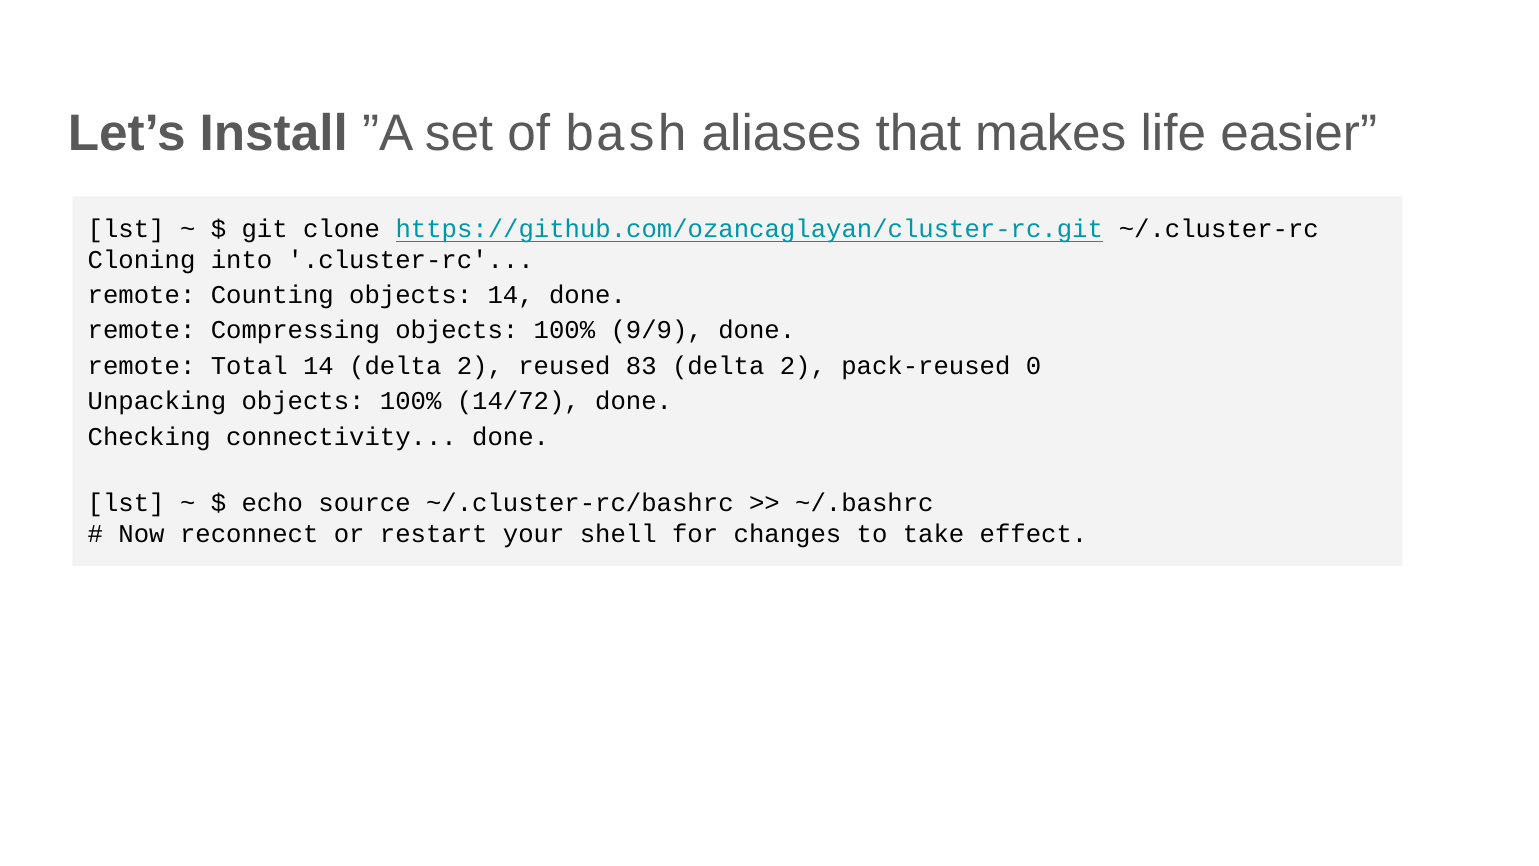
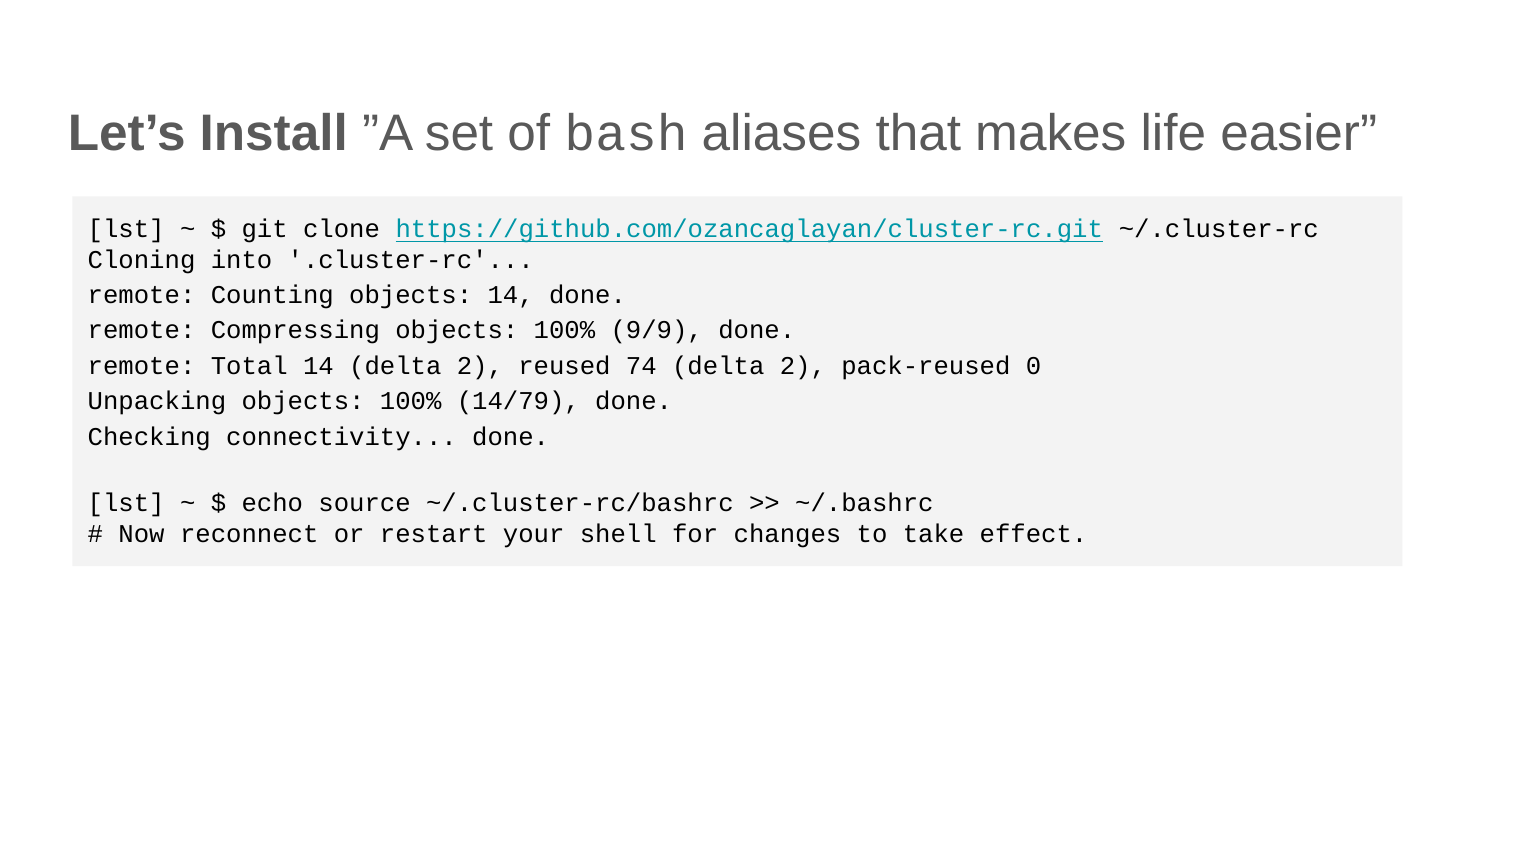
83: 83 -> 74 (641, 366)
14/72: 14/72 -> 14/79 (518, 401)
